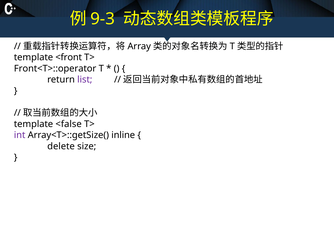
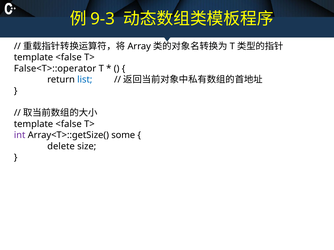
<front: <front -> <false (69, 57)
Front<T>::operator: Front<T>::operator -> False<T>::operator (55, 69)
list colour: purple -> blue (85, 80)
inline: inline -> some (123, 135)
